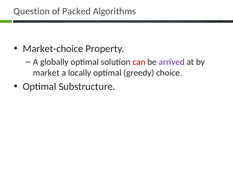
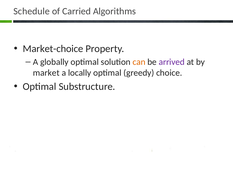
Question: Question -> Schedule (32, 11)
Packed: Packed -> Carried (77, 11)
can colour: red -> orange (139, 62)
